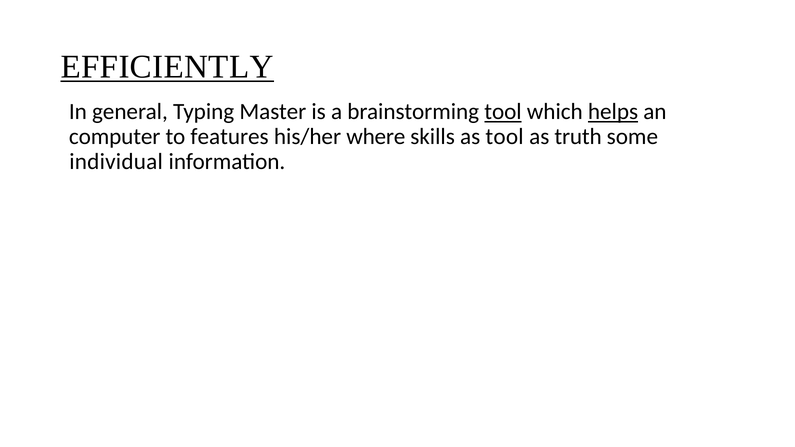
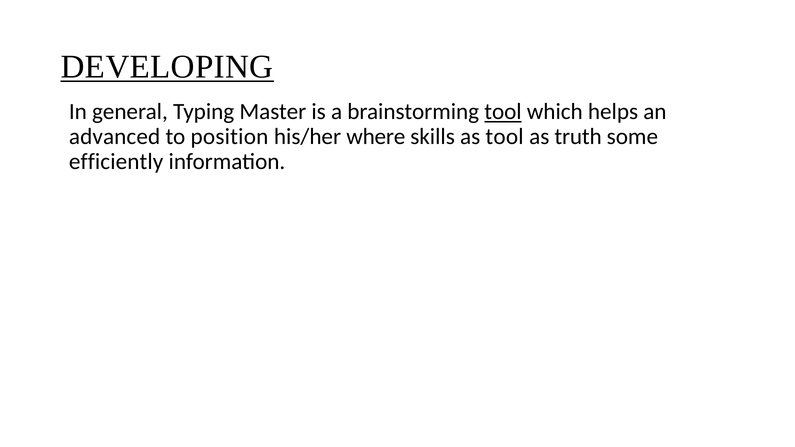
EFFICIENTLY: EFFICIENTLY -> DEVELOPING (167, 67)
helps underline: present -> none (613, 112)
computer: computer -> advanced (115, 137)
features: features -> position (229, 137)
individual: individual -> efficiently (116, 162)
